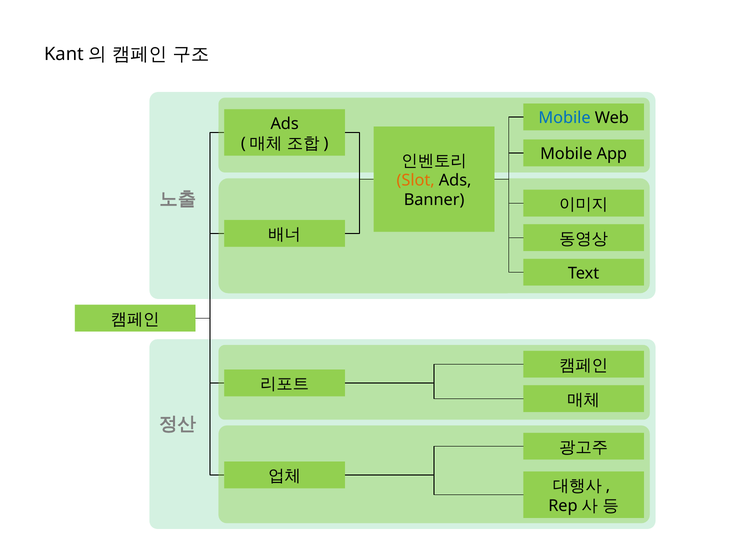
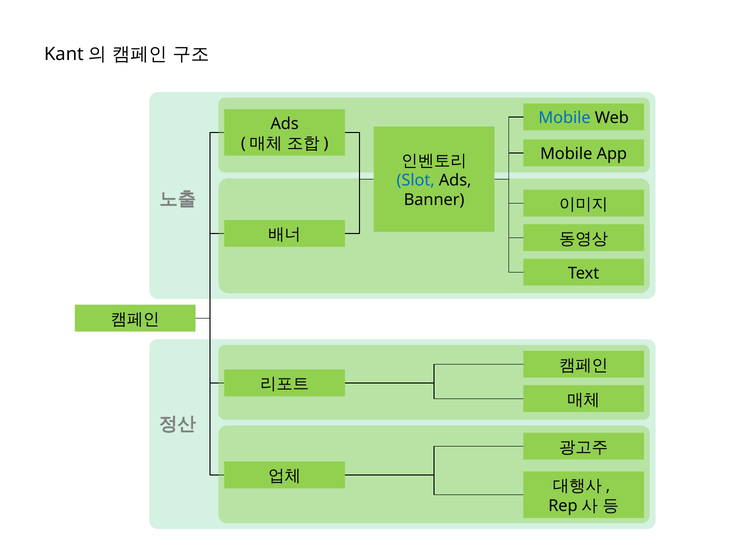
Slot colour: orange -> blue (416, 180)
